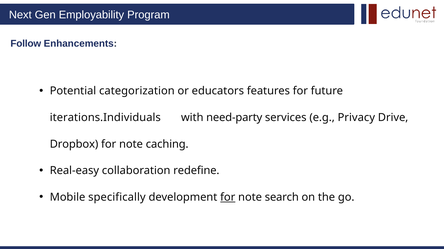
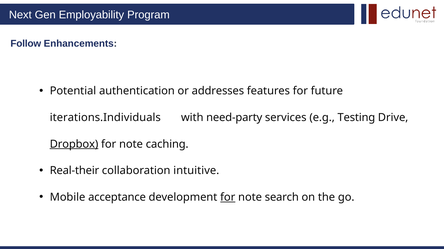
categorization: categorization -> authentication (137, 91)
educators: educators -> addresses (218, 91)
Privacy: Privacy -> Testing (356, 118)
Dropbox underline: none -> present (74, 145)
Real-easy: Real-easy -> Real-their (74, 171)
redefine: redefine -> intuitive (196, 171)
specifically: specifically -> acceptance (117, 198)
